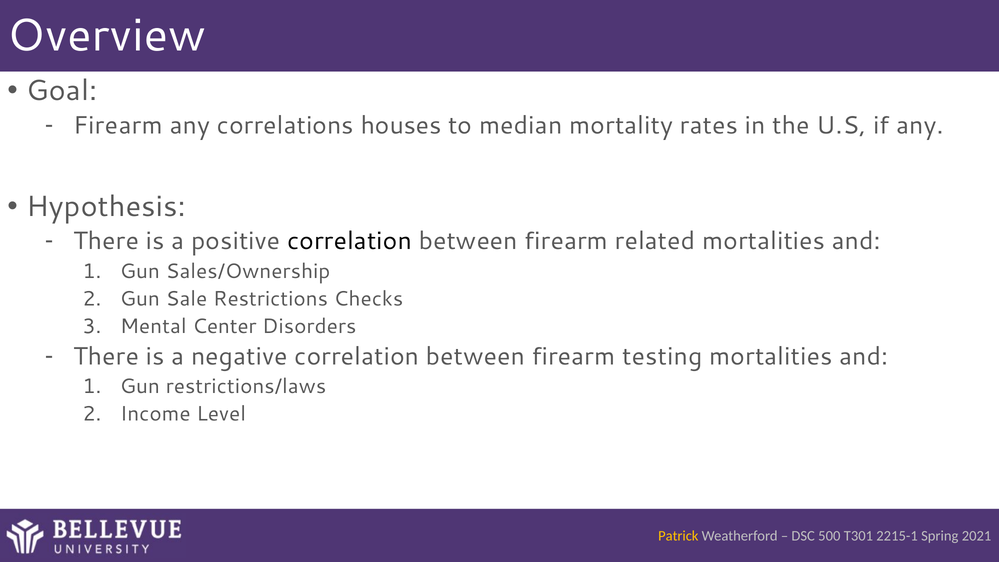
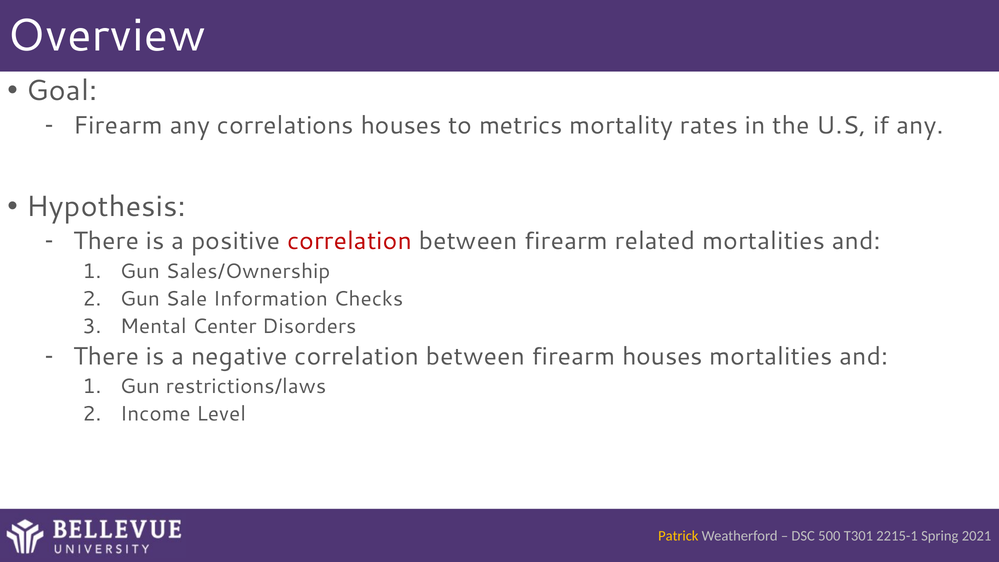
median: median -> metrics (521, 125)
correlation colour: black -> red (350, 241)
Restrictions: Restrictions -> Information (270, 299)
firearm testing: testing -> houses (662, 356)
